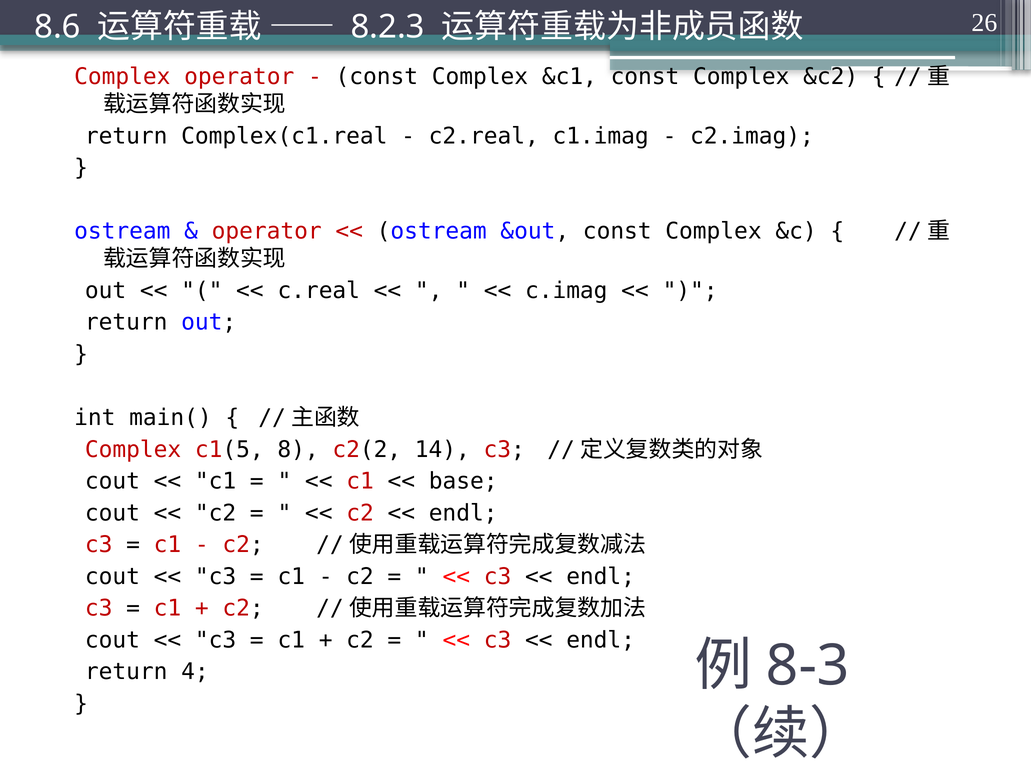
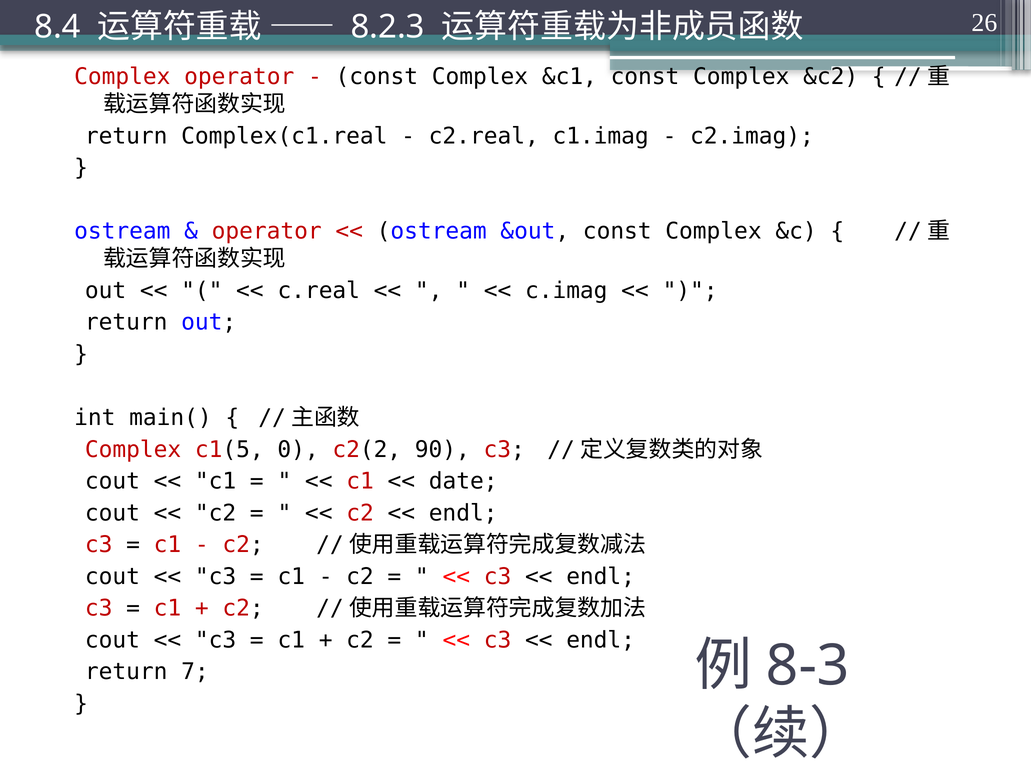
8.6: 8.6 -> 8.4 (58, 27)
8: 8 -> 0 (298, 450)
14: 14 -> 90 (442, 450)
base: base -> date (463, 481)
4: 4 -> 7 (195, 672)
